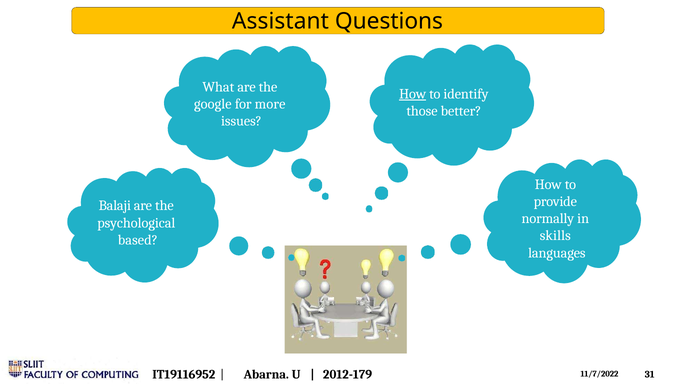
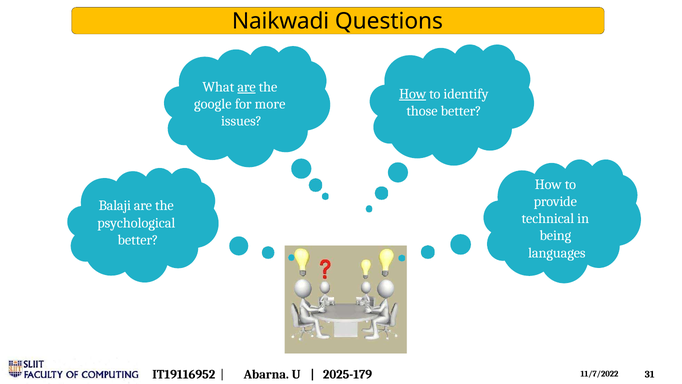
Assistant: Assistant -> Naikwadi (281, 21)
are underline: none -> present (247, 87)
normally: normally -> technical (548, 219)
skills: skills -> being (555, 236)
based: based -> better (138, 240)
2012-179: 2012-179 -> 2025-179 (348, 374)
